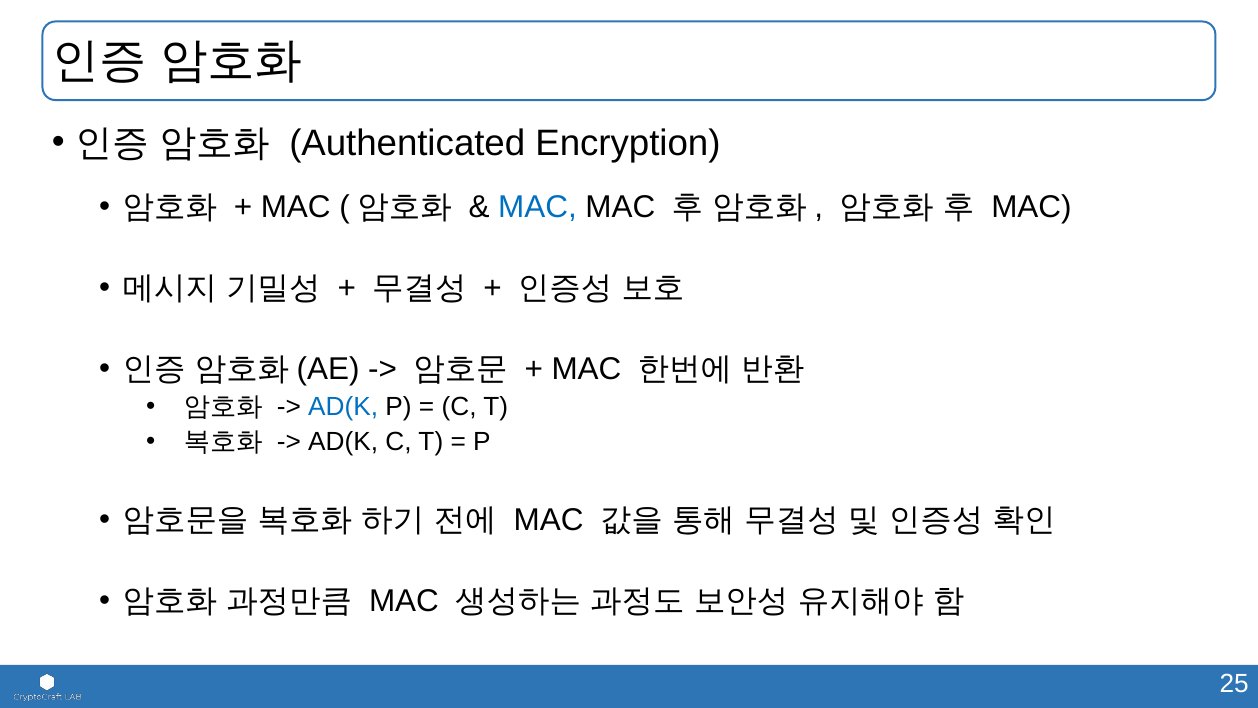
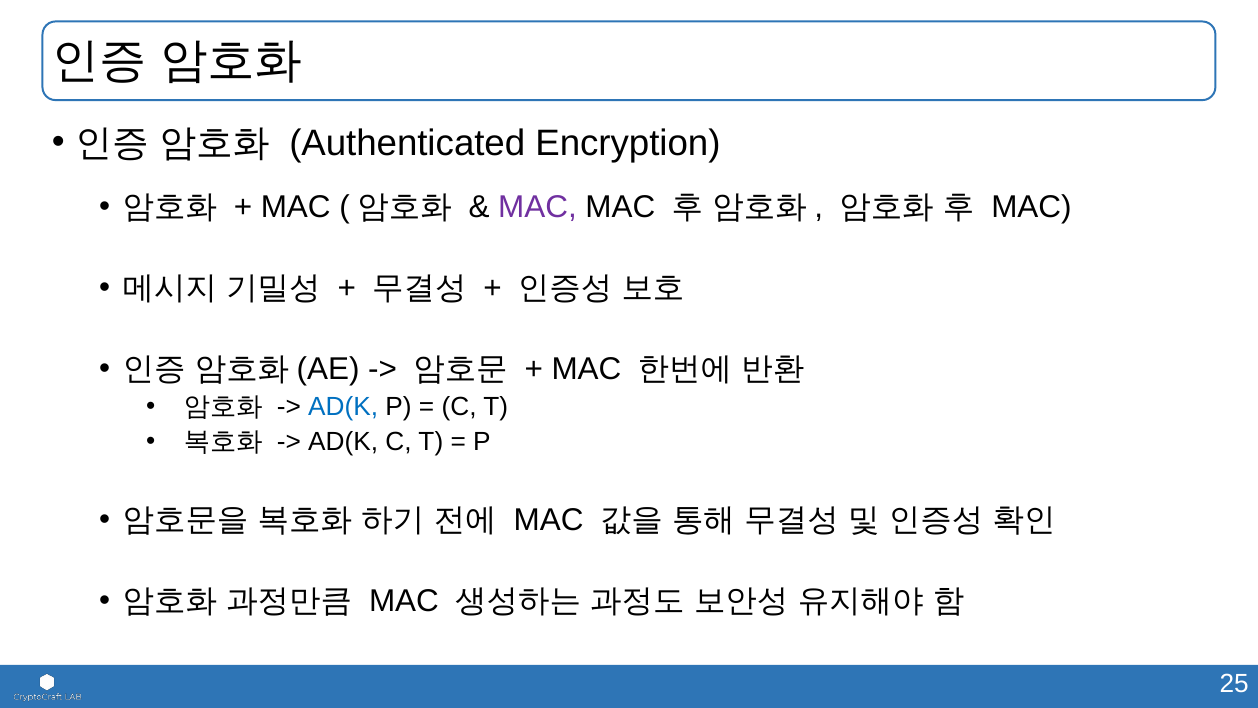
MAC colour: blue -> purple (537, 207)
